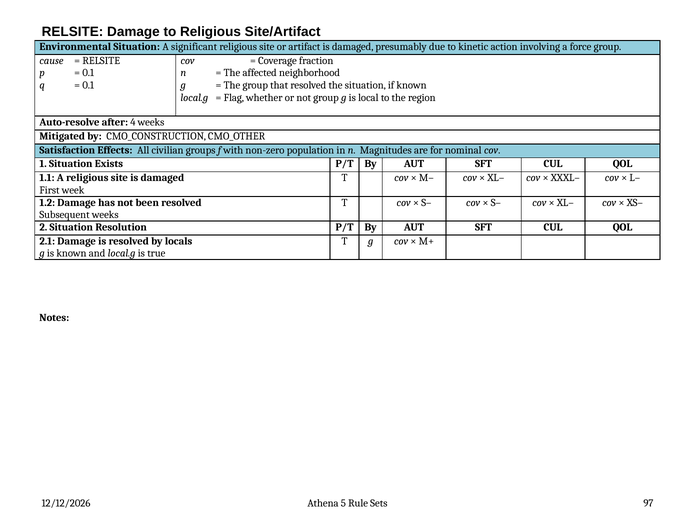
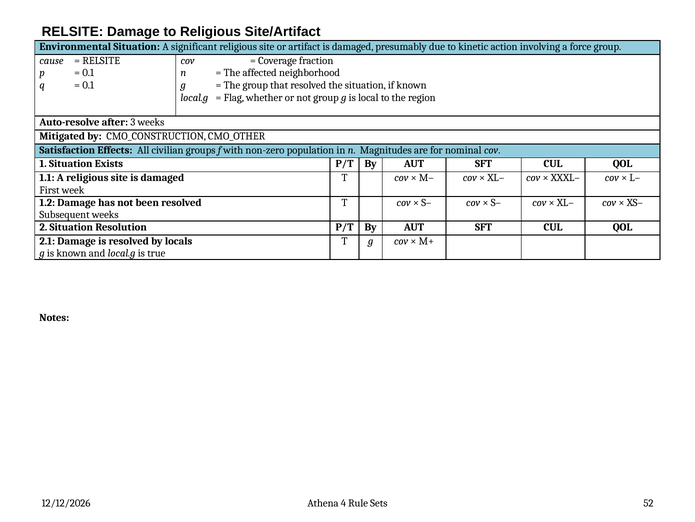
4: 4 -> 3 (133, 122)
5: 5 -> 4 (343, 502)
97: 97 -> 52 (648, 502)
